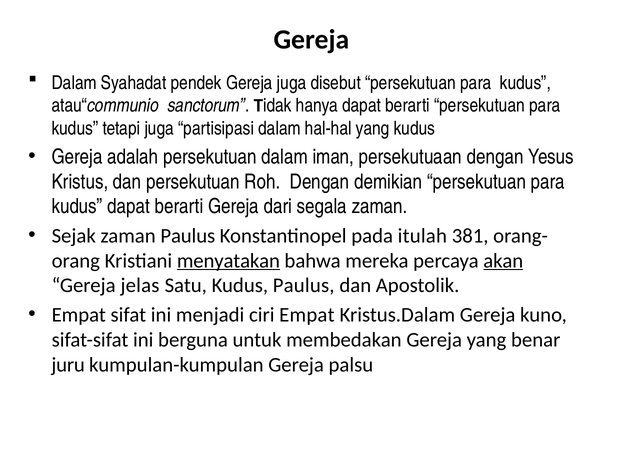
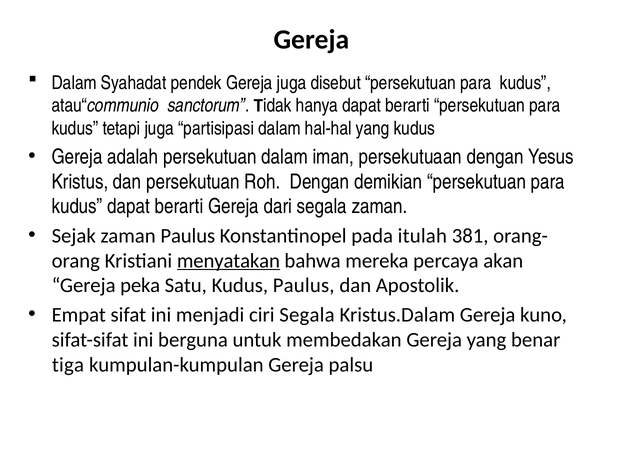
akan underline: present -> none (503, 260)
jelas: jelas -> peka (140, 285)
ciri Empat: Empat -> Segala (307, 314)
juru: juru -> tiga (68, 364)
